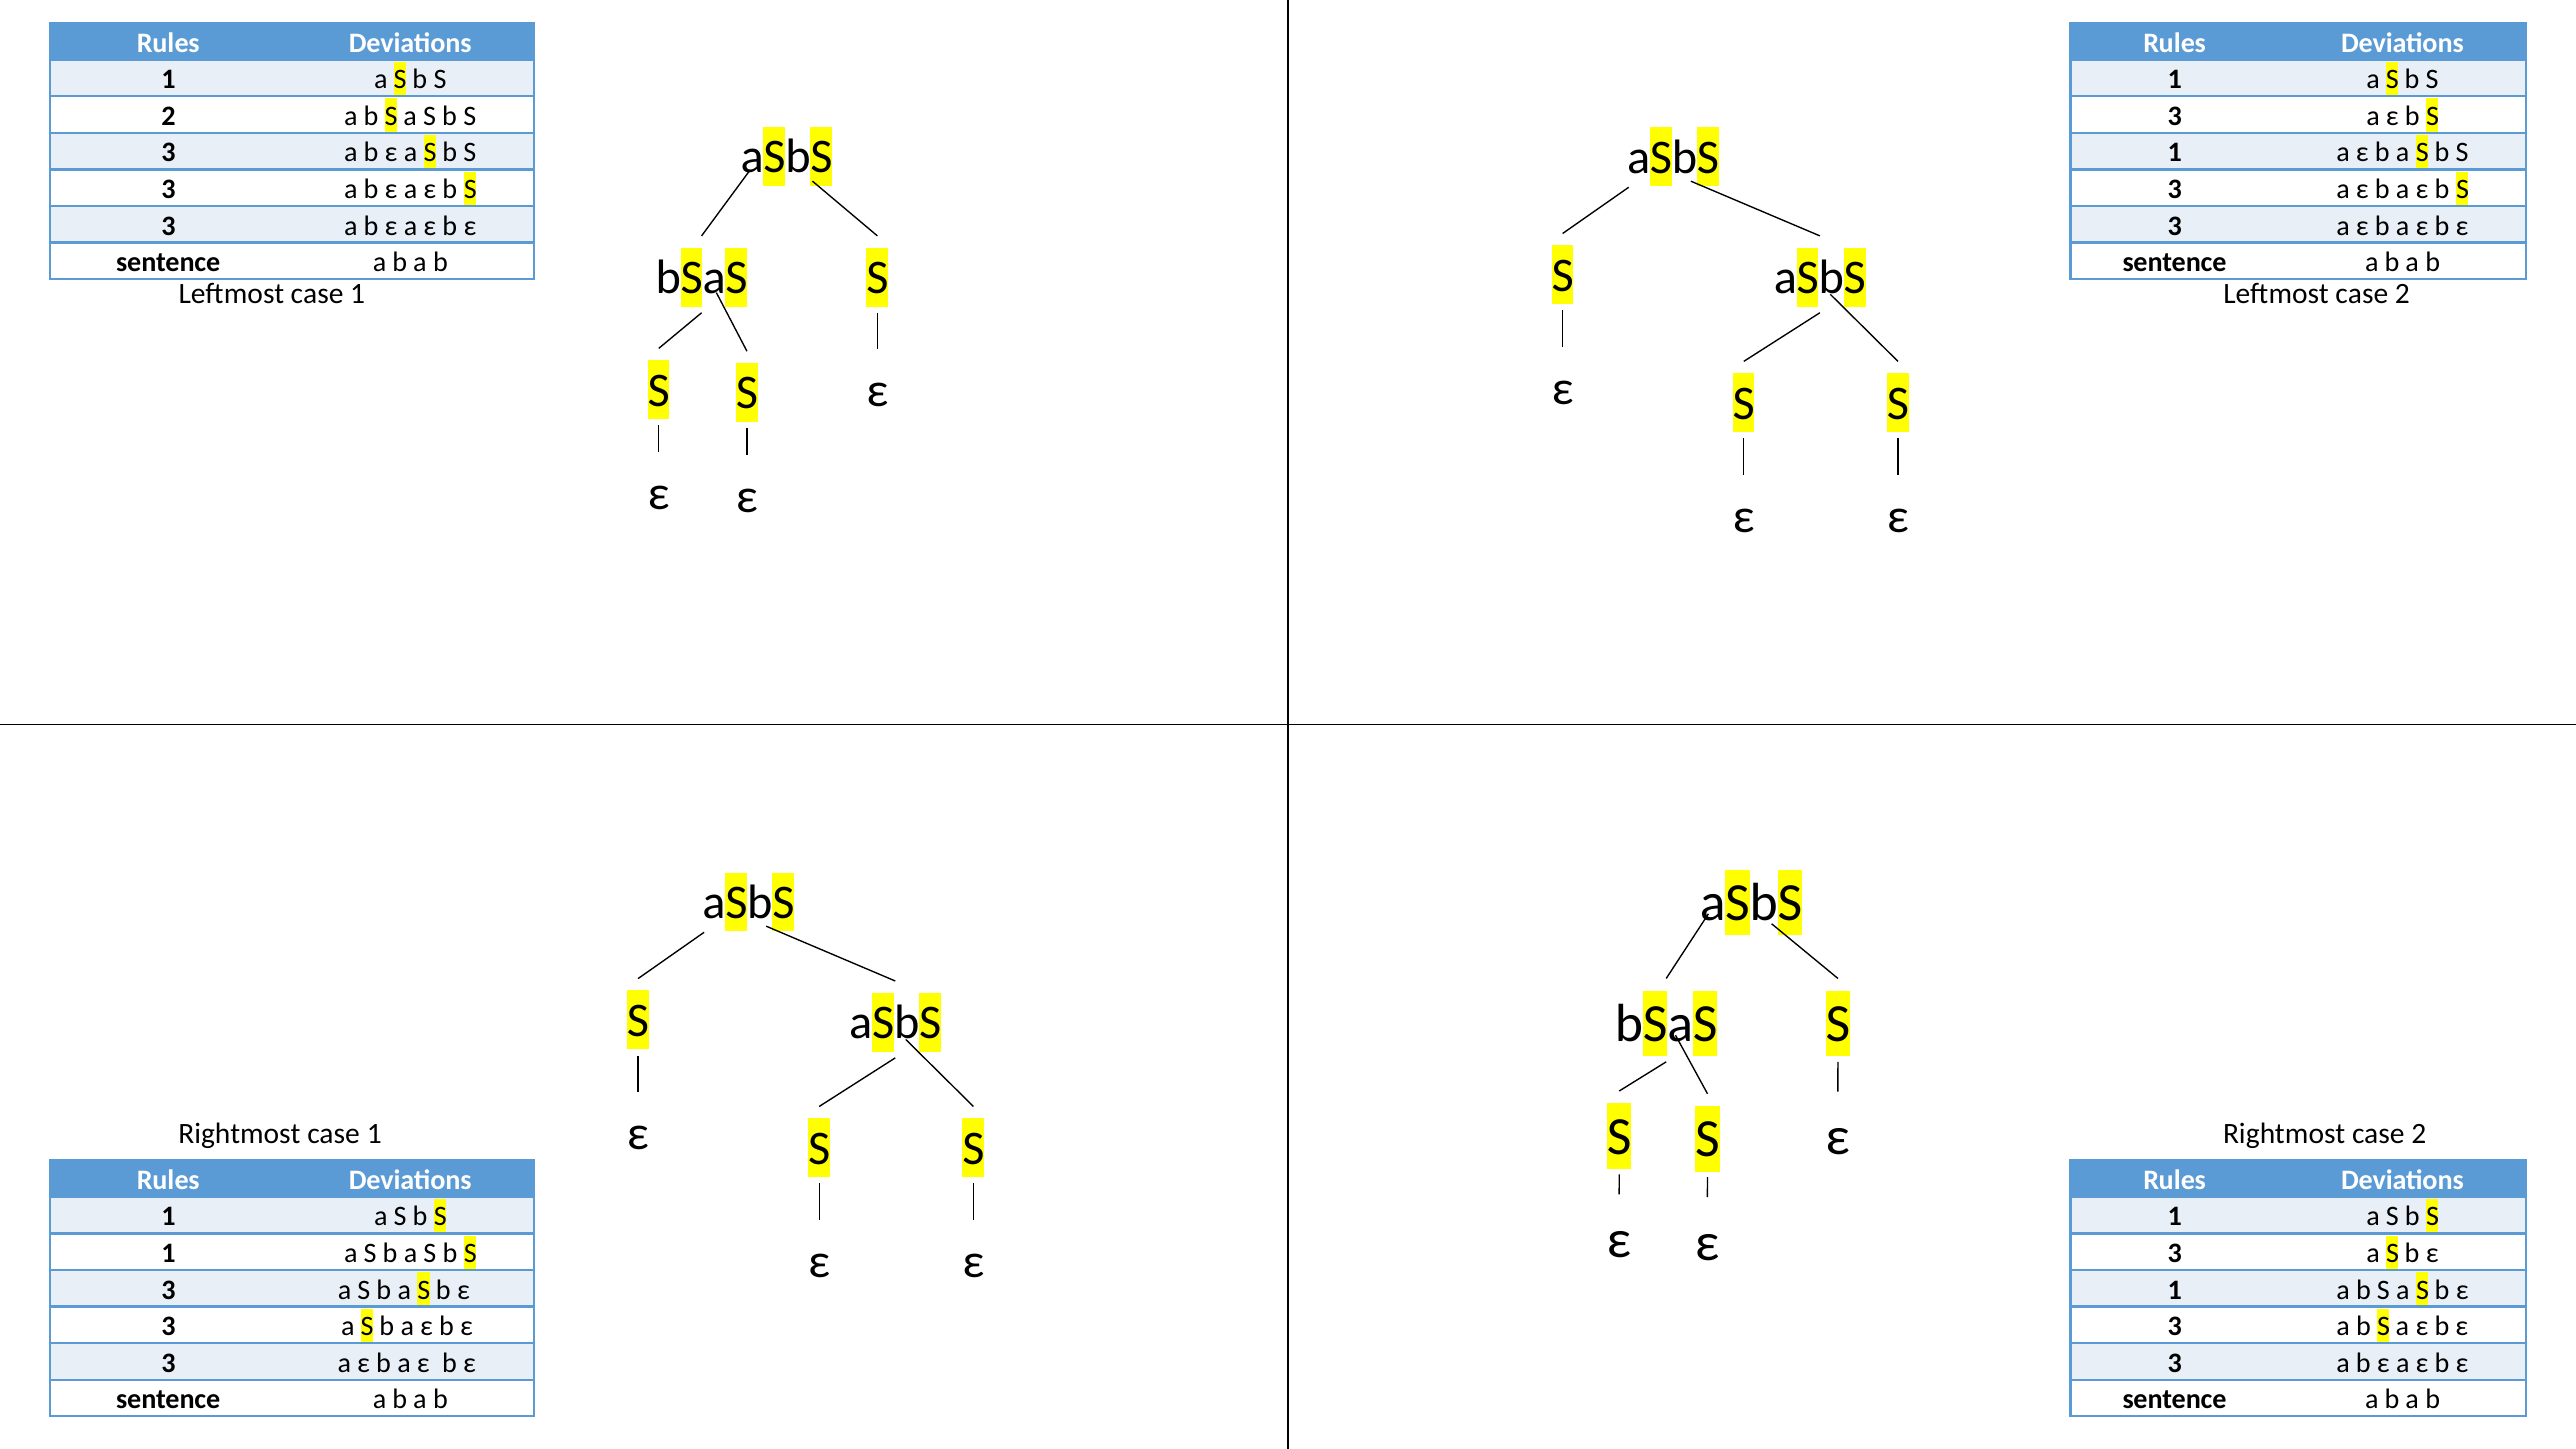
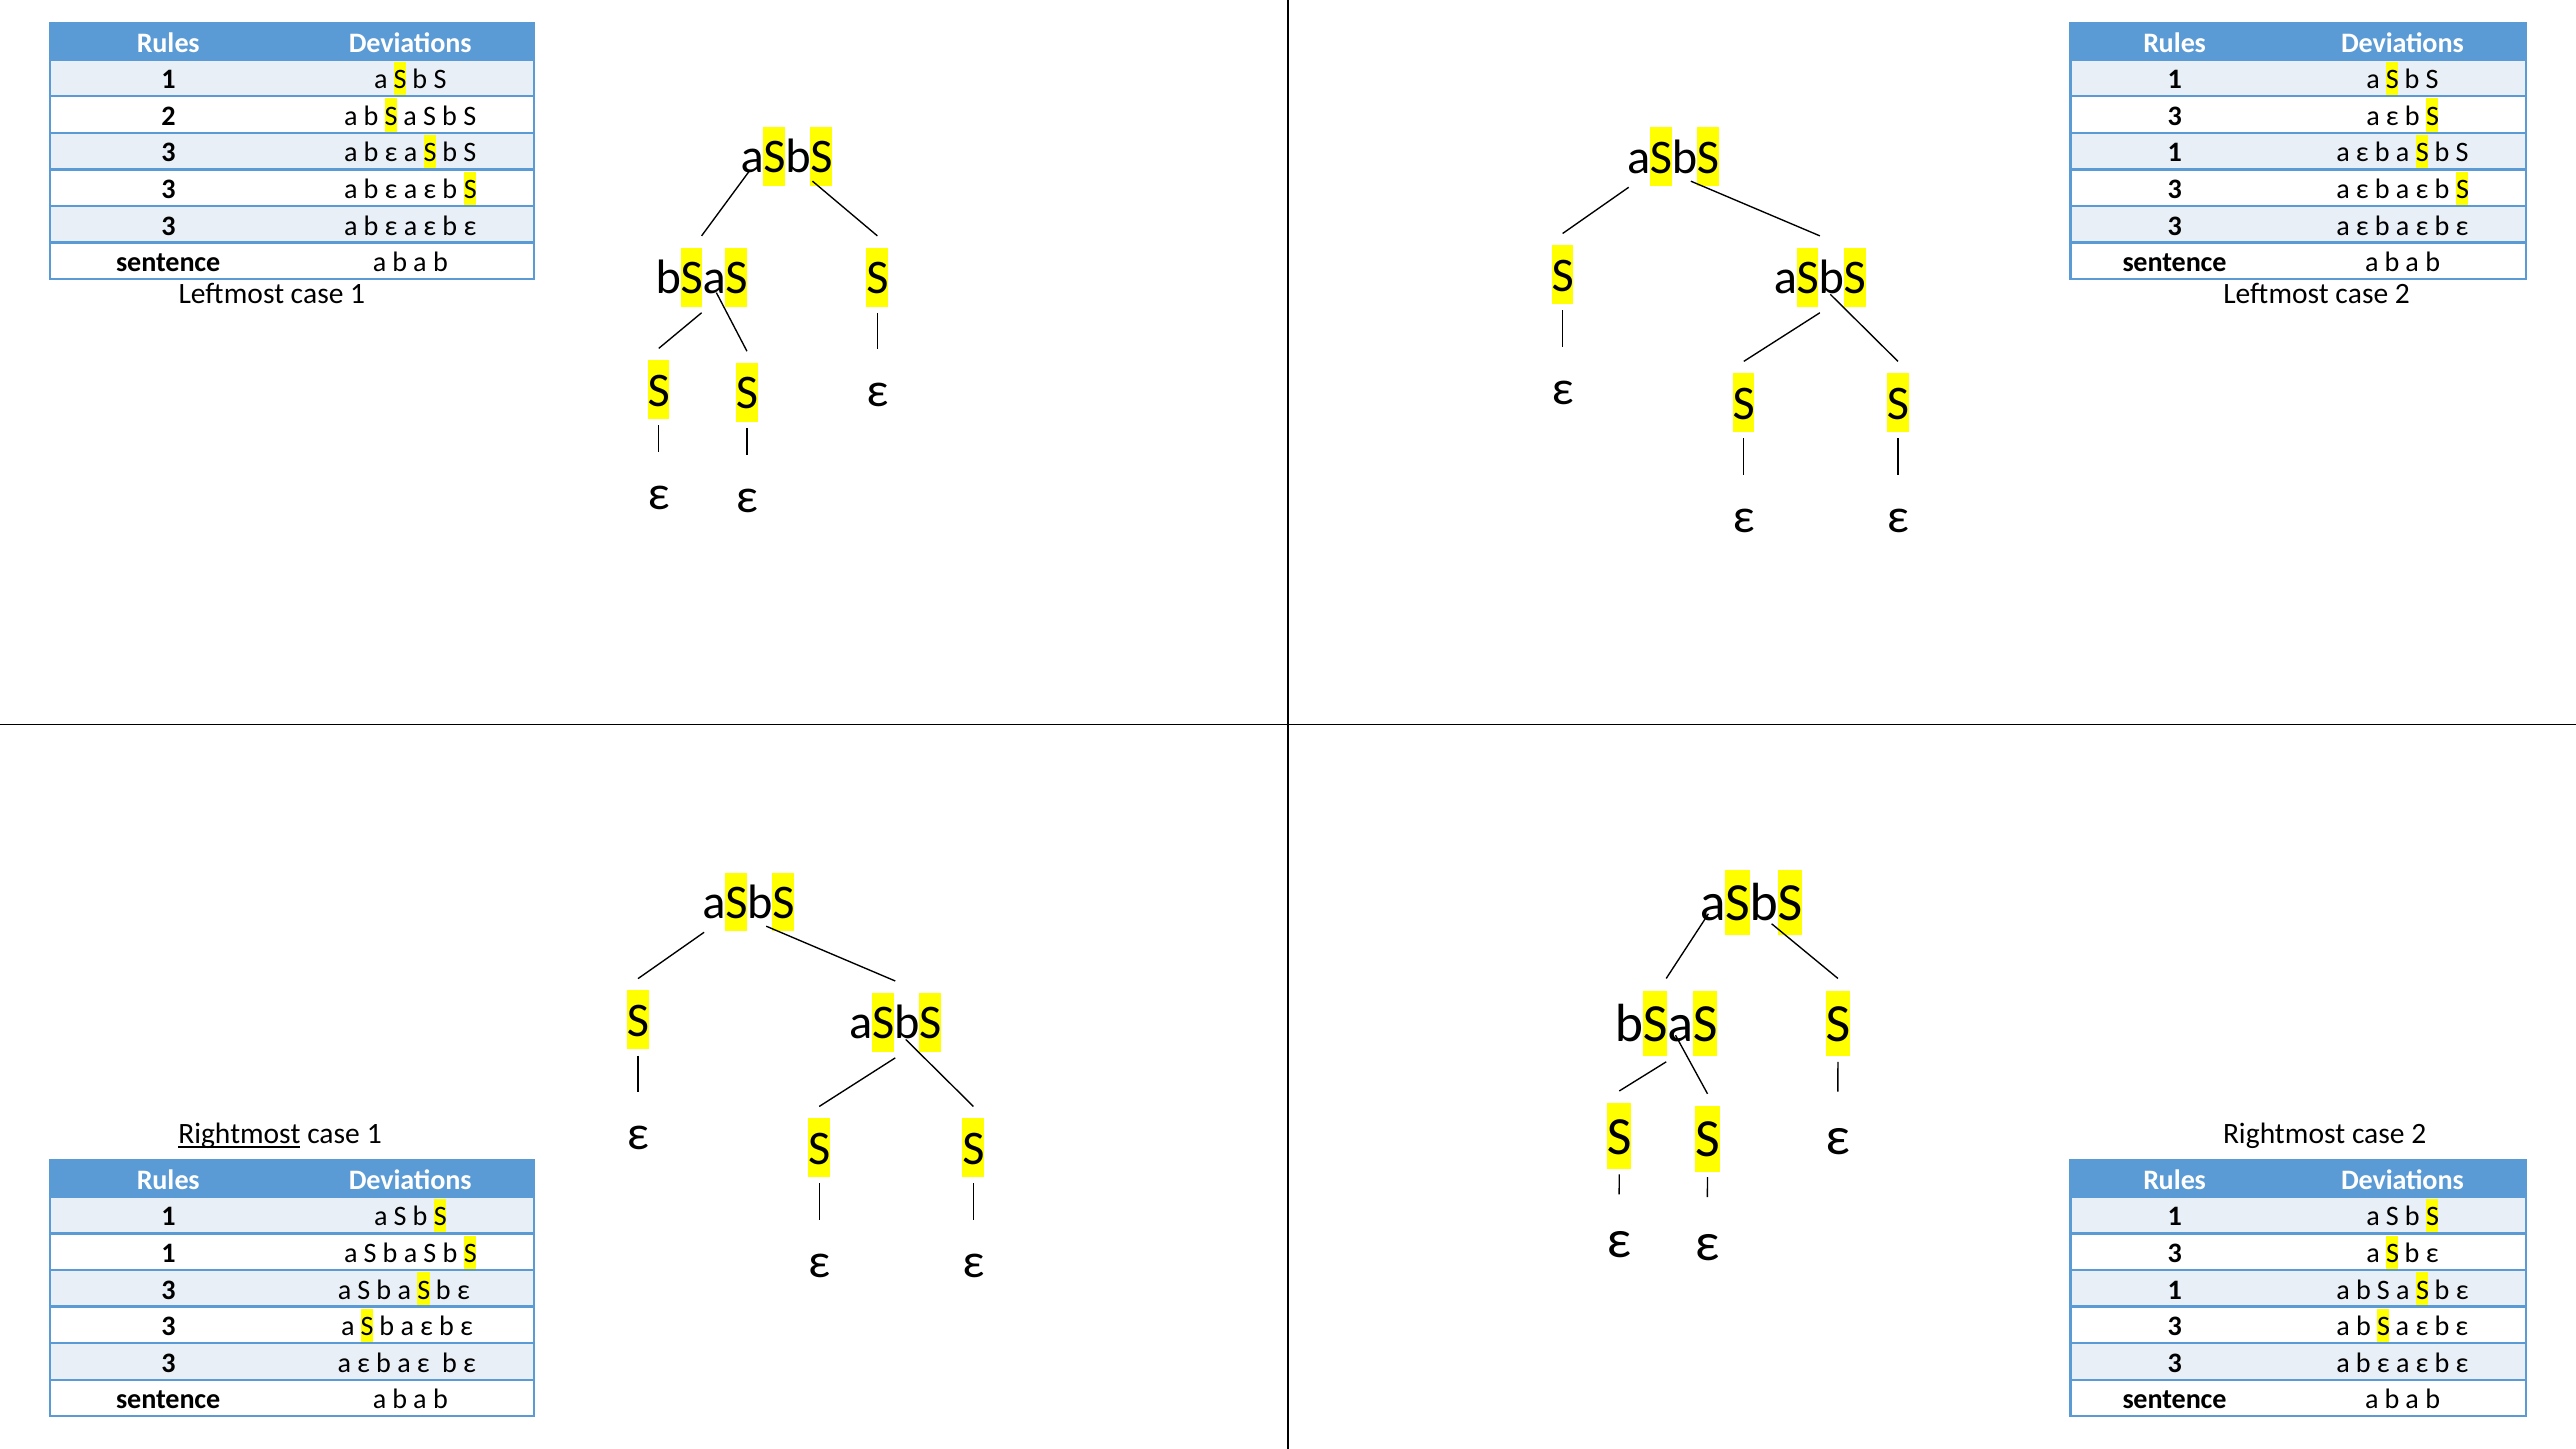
Rightmost underline: none -> present (239, 1134)
